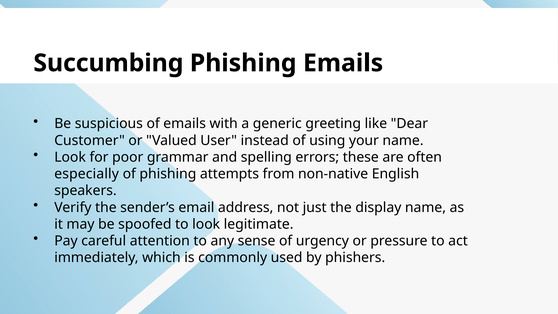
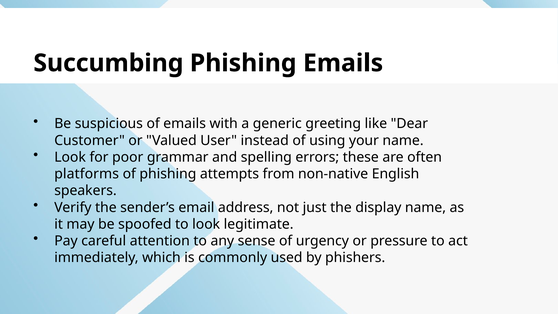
especially: especially -> platforms (87, 174)
